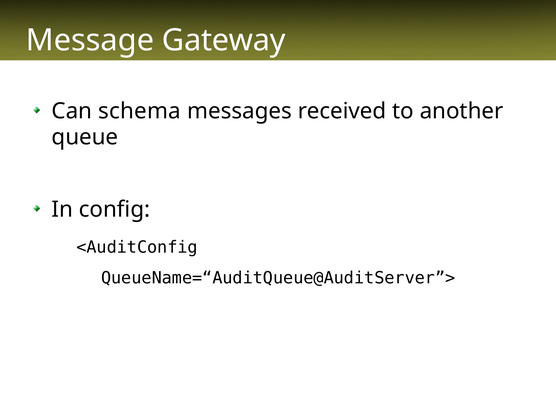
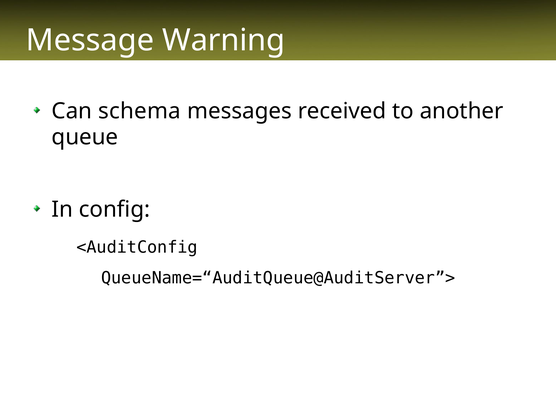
Gateway: Gateway -> Warning (224, 40)
